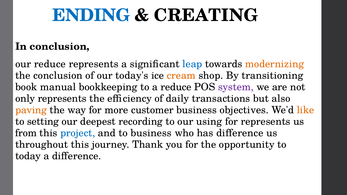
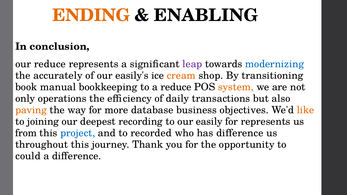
ENDING colour: blue -> orange (91, 15)
CREATING: CREATING -> ENABLING (206, 15)
leap colour: blue -> purple (192, 64)
modernizing colour: orange -> blue (275, 64)
the conclusion: conclusion -> accurately (58, 75)
today's: today's -> easily's (132, 75)
system colour: purple -> orange (236, 87)
only represents: represents -> operations (62, 99)
customer: customer -> database (152, 110)
setting: setting -> joining (43, 122)
using: using -> easily (209, 122)
to business: business -> recorded (151, 133)
today: today -> could (28, 156)
